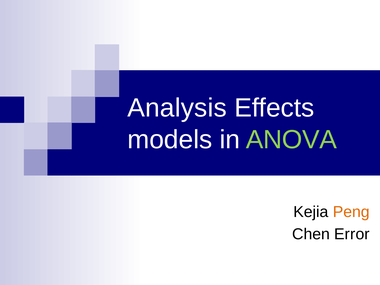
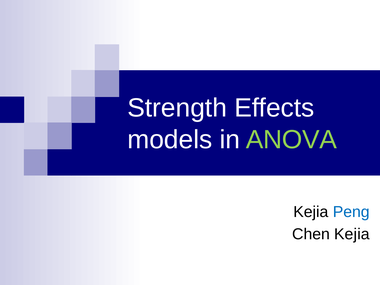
Analysis: Analysis -> Strength (177, 108)
Peng colour: orange -> blue (351, 212)
Chen Error: Error -> Kejia (352, 234)
